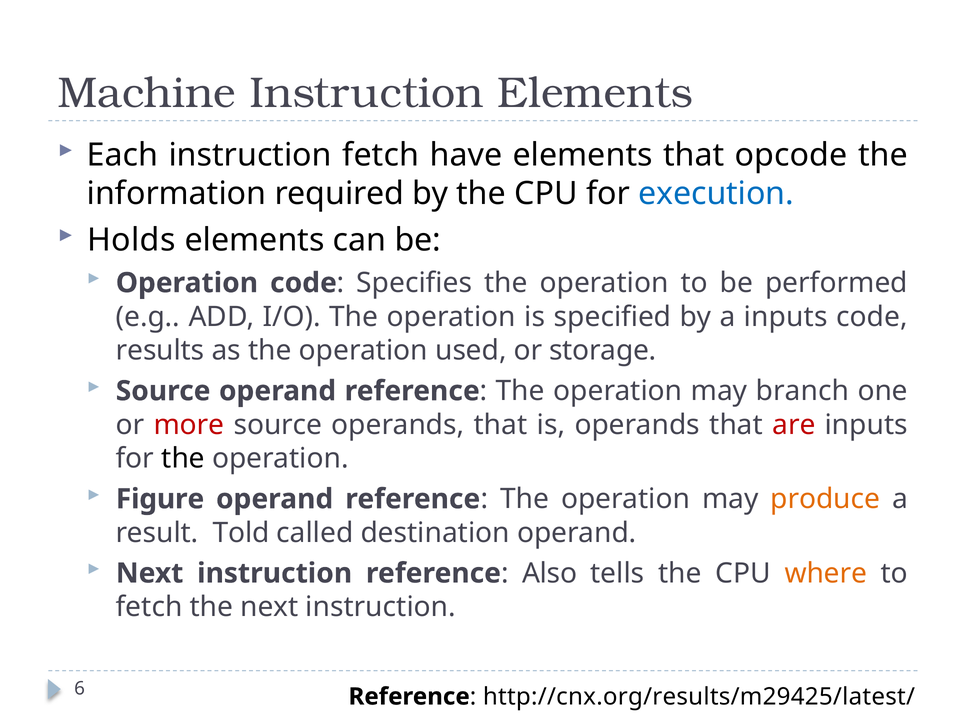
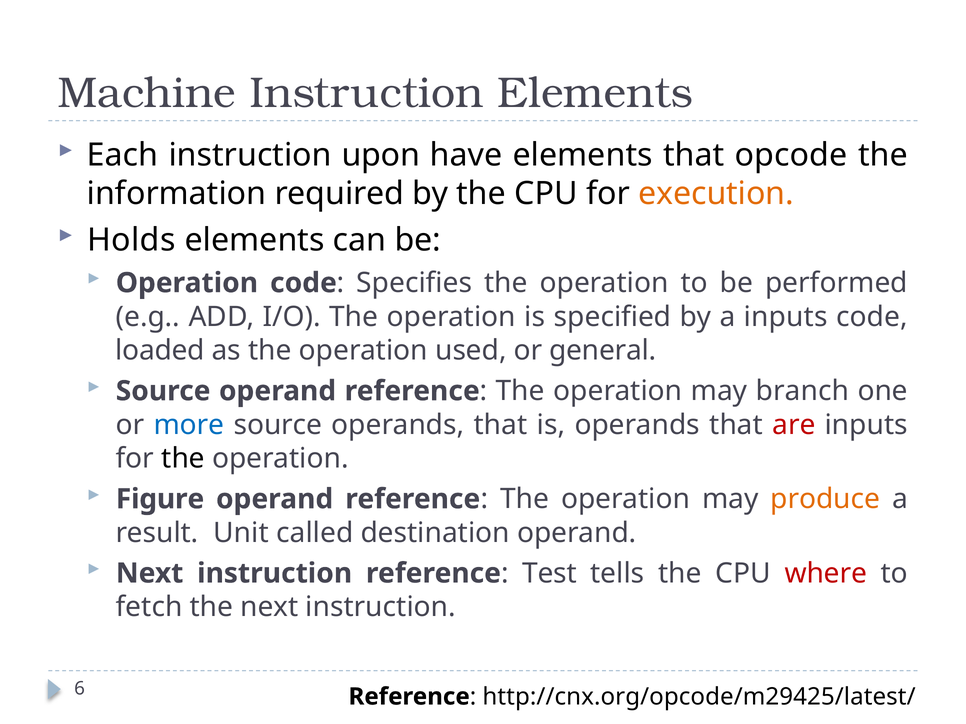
instruction fetch: fetch -> upon (381, 155)
execution colour: blue -> orange (716, 194)
results: results -> loaded (160, 351)
storage: storage -> general (603, 351)
more colour: red -> blue (189, 425)
Told: Told -> Unit (241, 533)
Also: Also -> Test (550, 574)
where colour: orange -> red (826, 574)
http://cnx.org/results/m29425/latest/: http://cnx.org/results/m29425/latest/ -> http://cnx.org/opcode/m29425/latest/ (699, 697)
